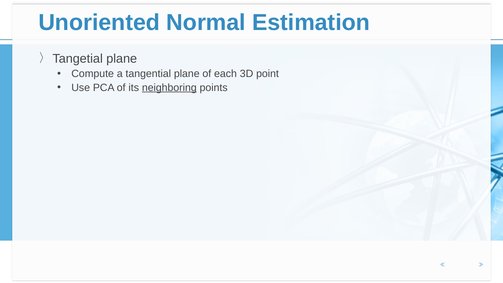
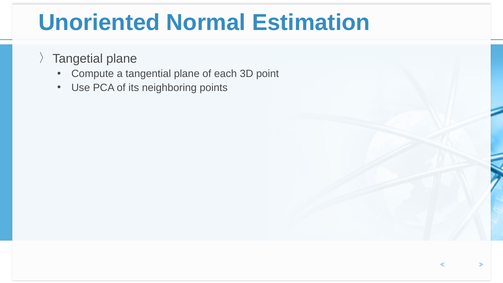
neighboring underline: present -> none (169, 88)
